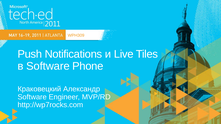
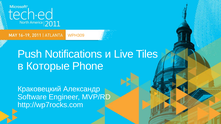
в Software: Software -> Которые (48, 66)
